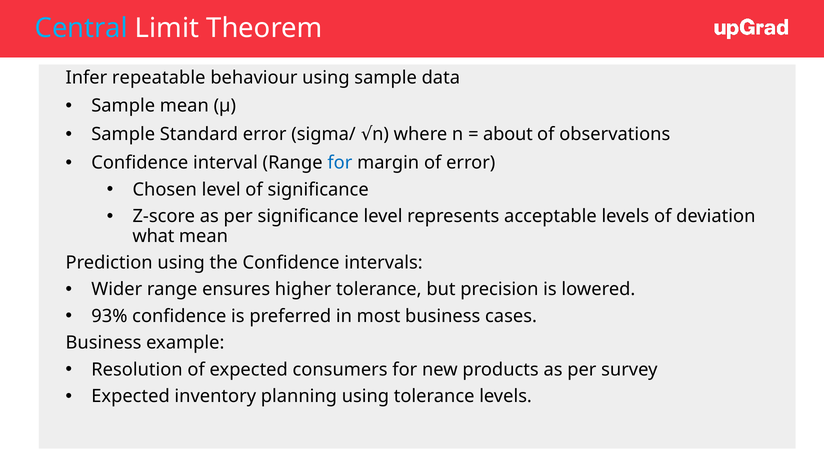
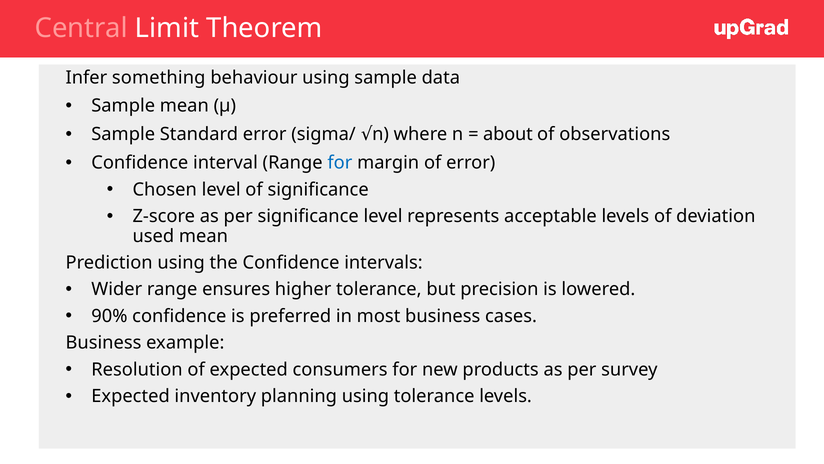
Central colour: light blue -> pink (81, 28)
repeatable: repeatable -> something (159, 77)
what: what -> used (153, 236)
93%: 93% -> 90% (109, 316)
